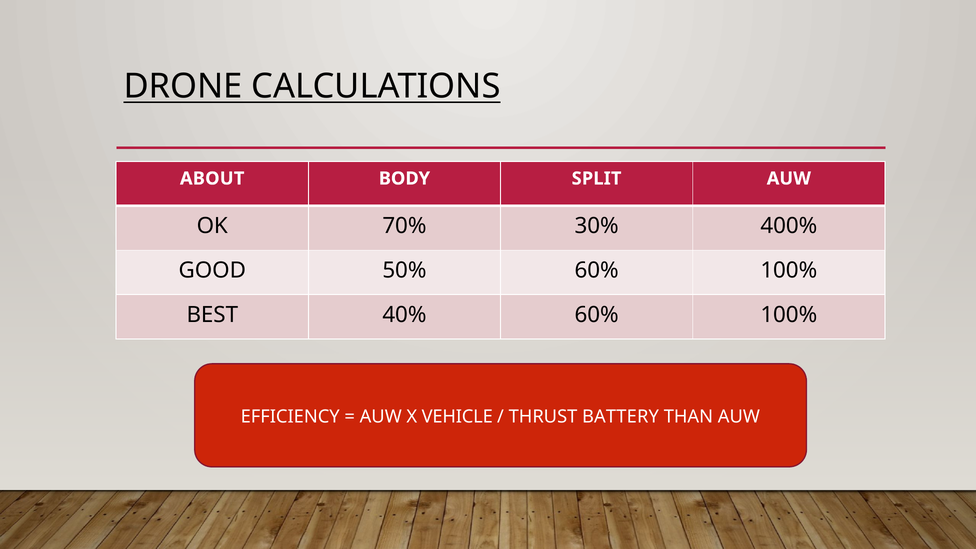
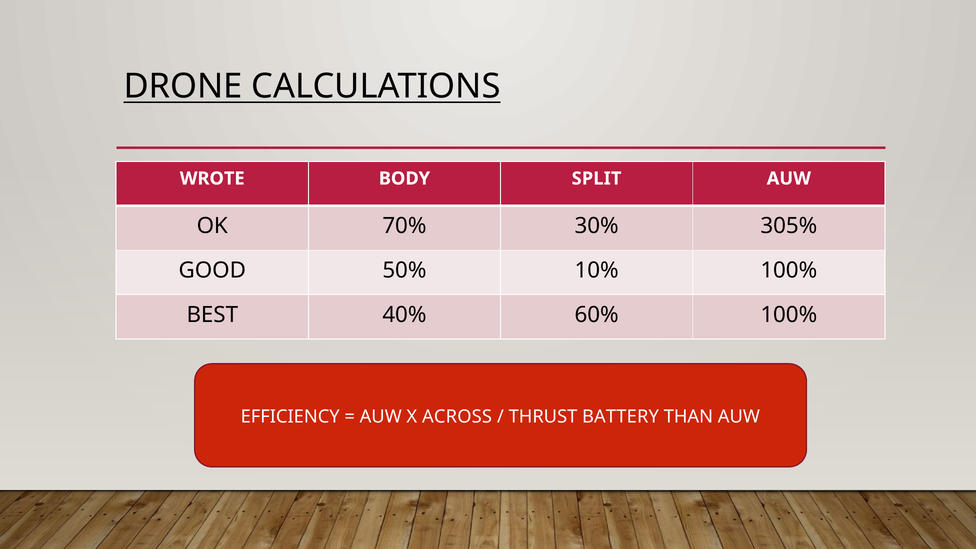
ABOUT: ABOUT -> WROTE (212, 179)
400%: 400% -> 305% (789, 226)
50% 60%: 60% -> 10% (597, 270)
VEHICLE: VEHICLE -> ACROSS (457, 417)
